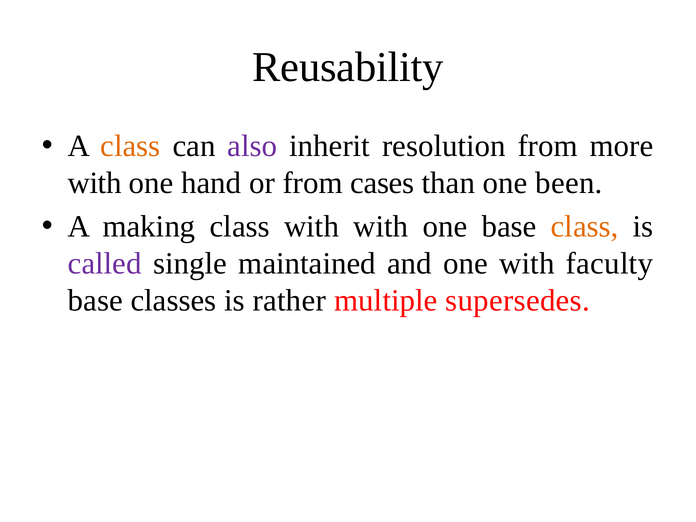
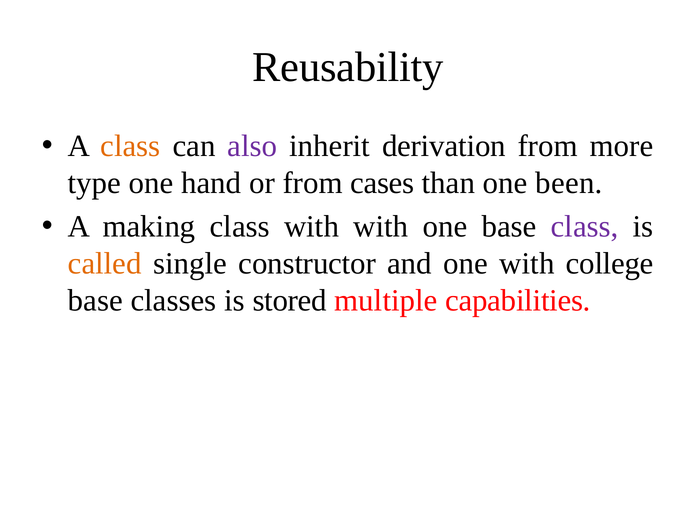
resolution: resolution -> derivation (444, 146)
with: with -> type (94, 183)
class colour: orange -> purple (585, 226)
called colour: purple -> orange (105, 264)
maintained: maintained -> constructor (307, 264)
faculty: faculty -> college (610, 264)
rather: rather -> stored (290, 301)
supersedes: supersedes -> capabilities (518, 301)
